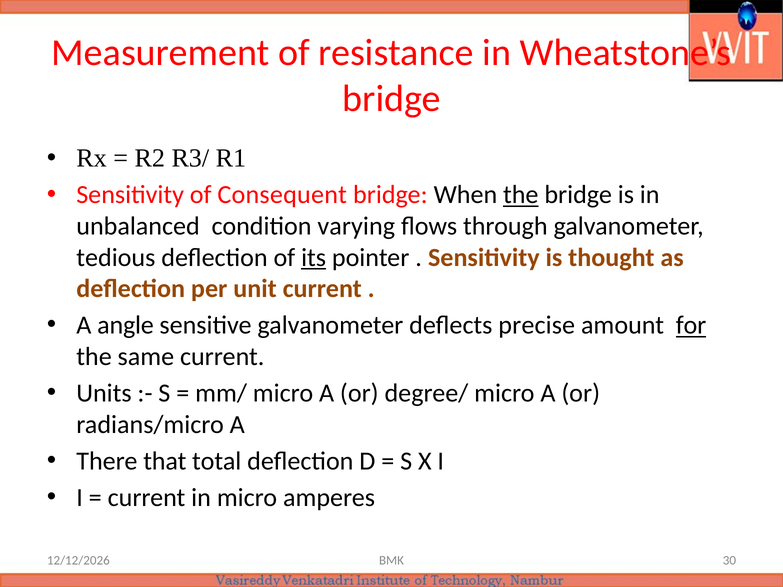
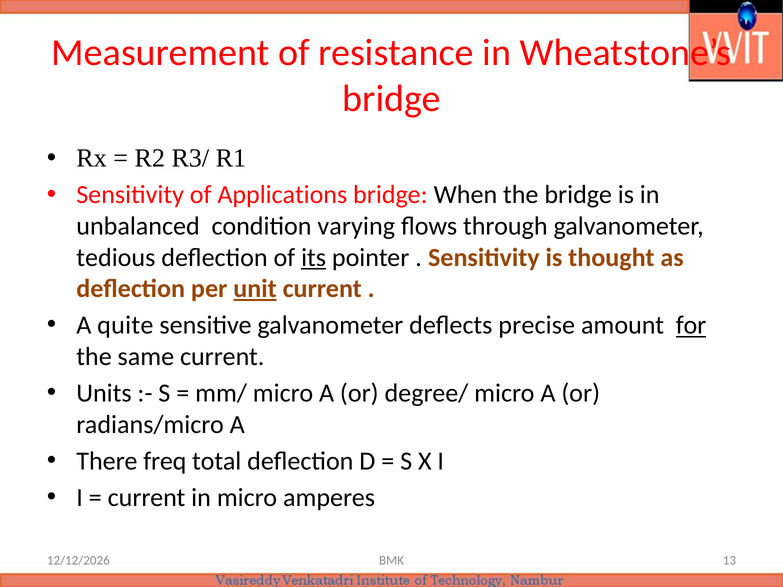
Consequent: Consequent -> Applications (282, 195)
the underline: present -> none (521, 195)
unit underline: none -> present (255, 289)
angle: angle -> quite (125, 325)
that: that -> freq (165, 461)
30: 30 -> 13 (729, 561)
